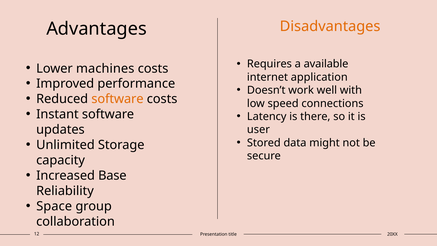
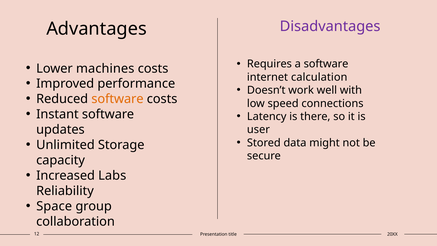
Disadvantages colour: orange -> purple (330, 26)
a available: available -> software (326, 64)
application: application -> calculation (319, 77)
Base: Base -> Labs (112, 176)
